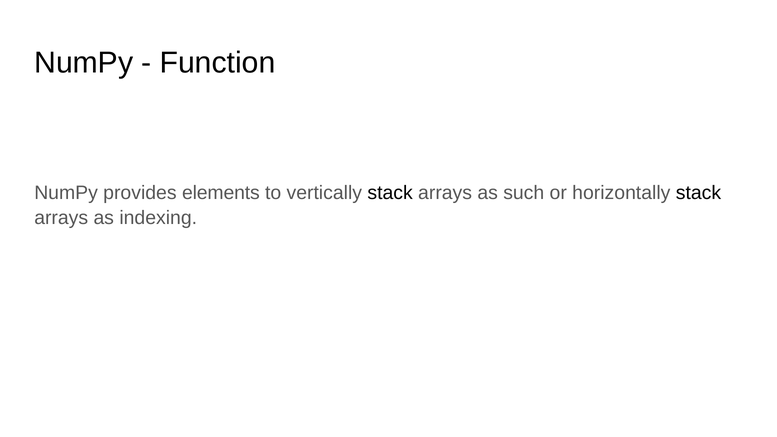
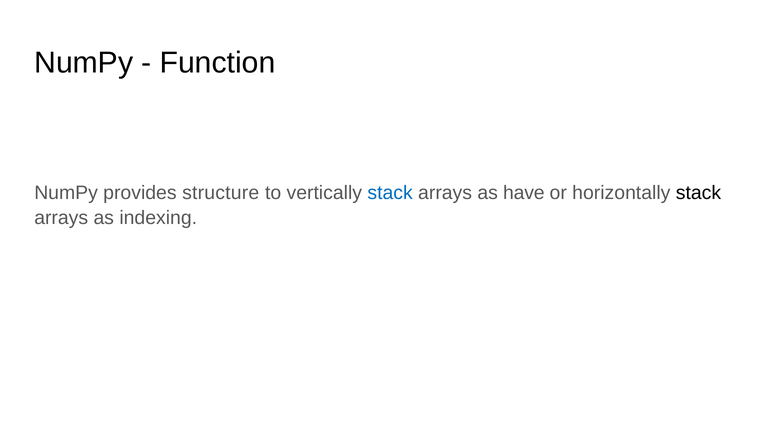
elements: elements -> structure (221, 193)
stack colour: black -> blue (390, 193)
such: such -> have (524, 193)
